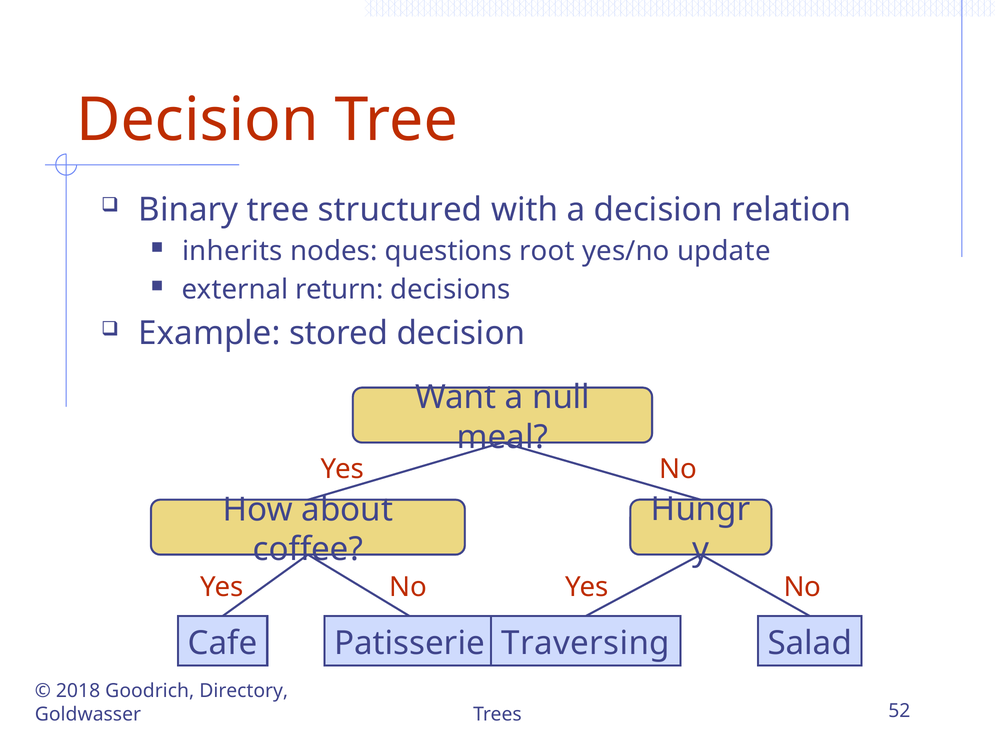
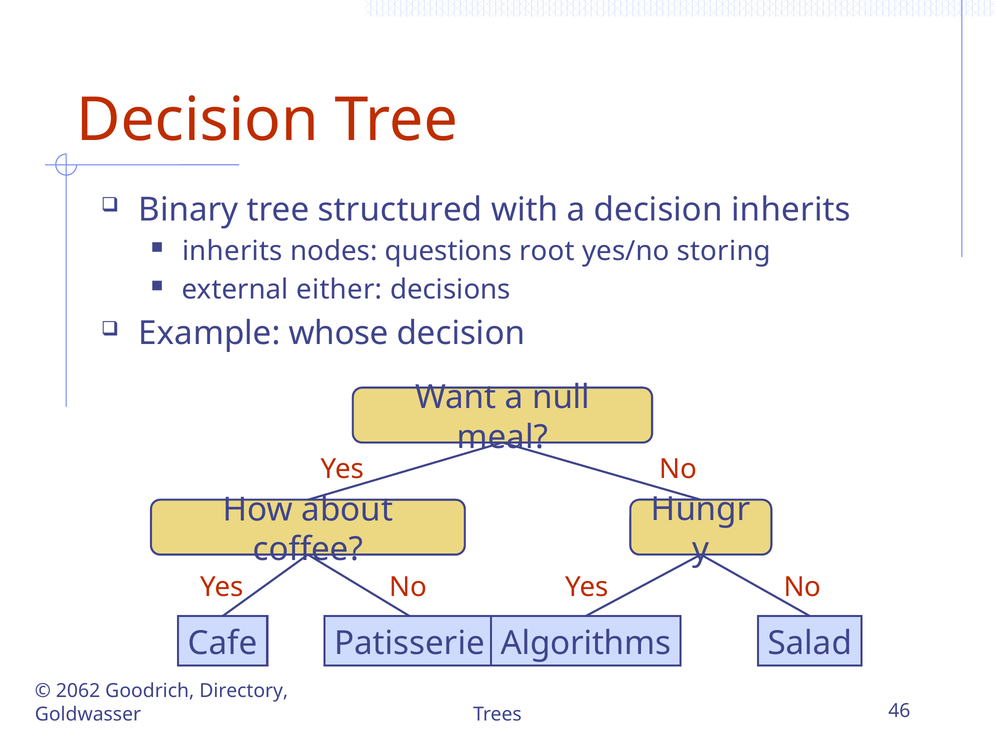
decision relation: relation -> inherits (791, 210)
update: update -> storing (724, 251)
return: return -> either (339, 290)
stored: stored -> whose (339, 333)
Traversing: Traversing -> Algorithms (586, 643)
2018: 2018 -> 2062 (78, 691)
52: 52 -> 46 (899, 711)
